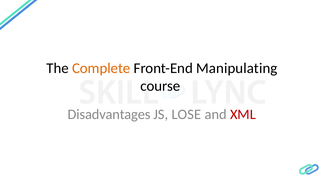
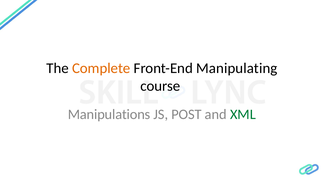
Disadvantages: Disadvantages -> Manipulations (109, 115)
LOSE: LOSE -> POST (187, 115)
XML colour: red -> green (243, 115)
